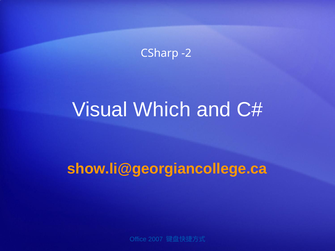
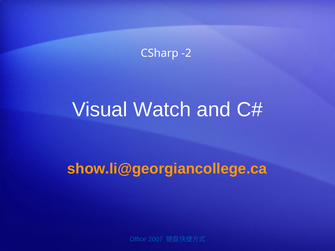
Which: Which -> Watch (162, 110)
